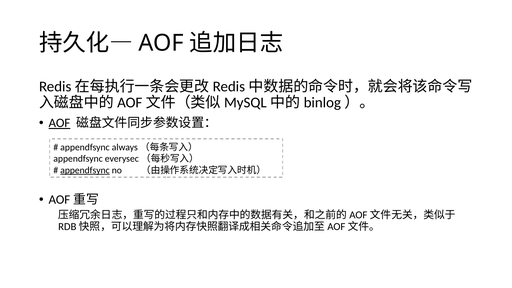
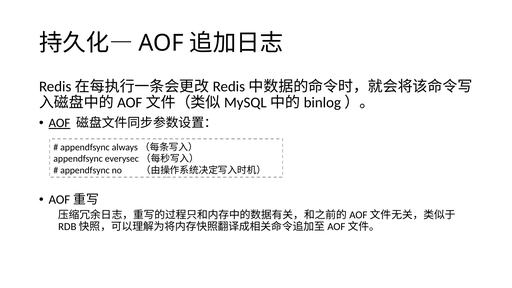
appendfsync underline: present -> none (85, 170)
